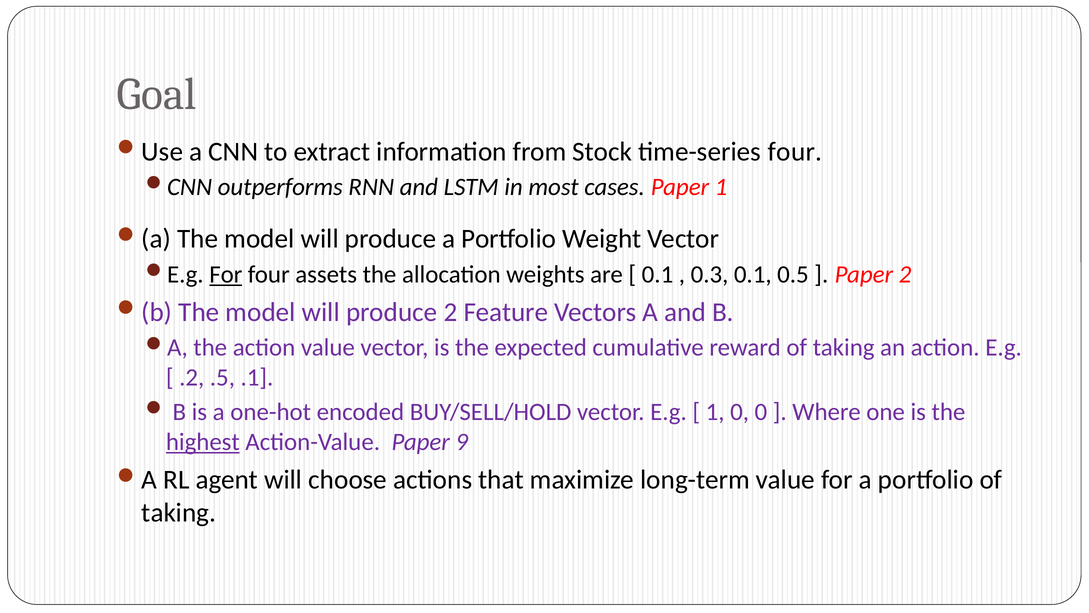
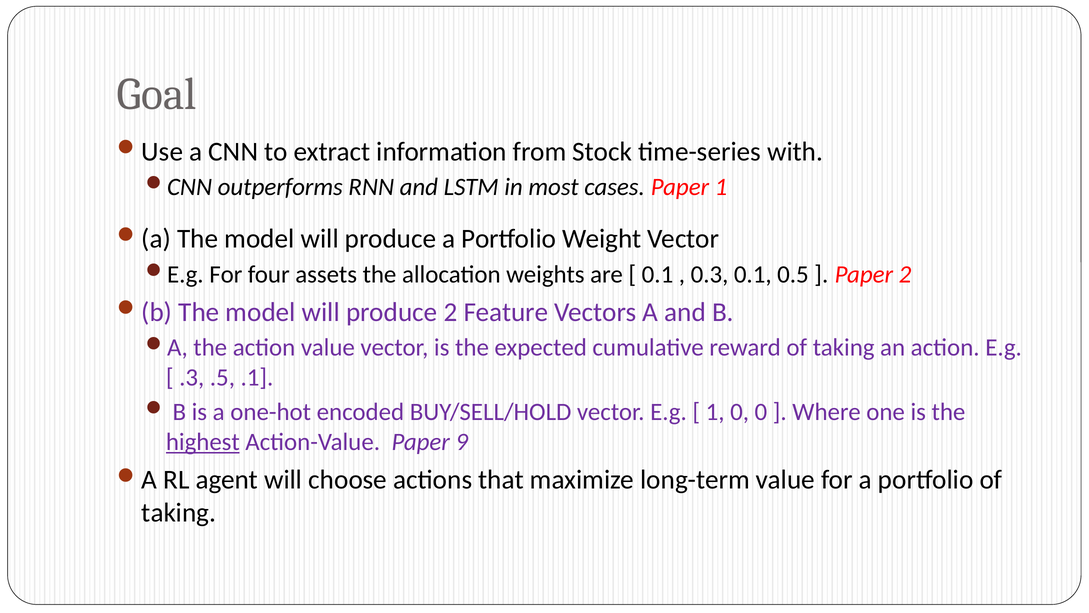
time-series four: four -> with (795, 152)
For underline: present -> none (226, 274)
.2: .2 -> .3 (192, 377)
